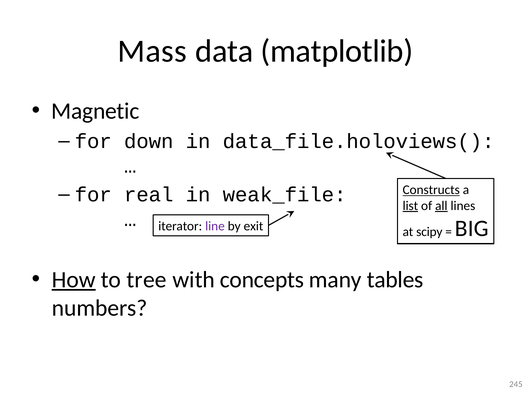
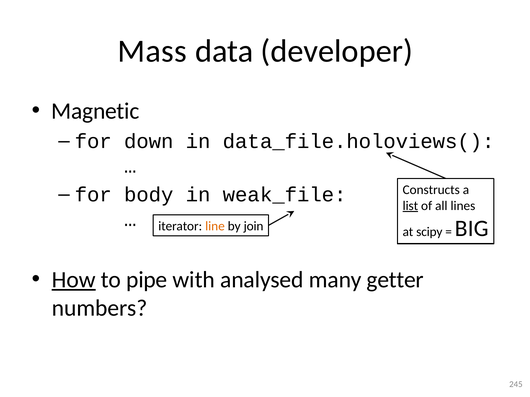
matplotlib: matplotlib -> developer (337, 51)
real: real -> body (149, 195)
Constructs underline: present -> none (431, 190)
all underline: present -> none (441, 206)
line colour: purple -> orange (215, 227)
exit: exit -> join (254, 227)
tree: tree -> pipe (147, 280)
concepts: concepts -> analysed (262, 280)
tables: tables -> getter (395, 280)
